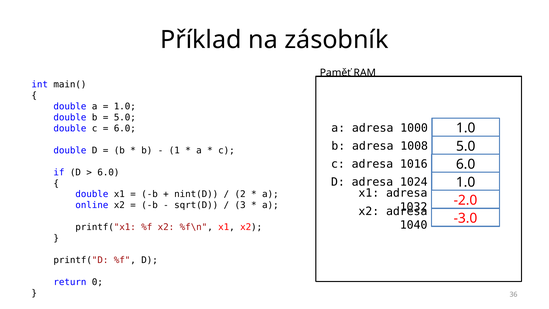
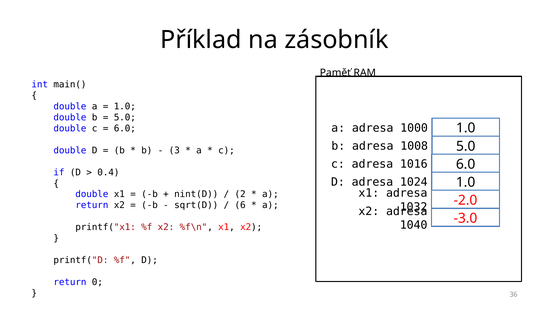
1: 1 -> 3 (174, 150)
6.0: 6.0 -> 0.4 (108, 172)
online: online -> return (92, 205)
3: 3 -> 6 (240, 205)
